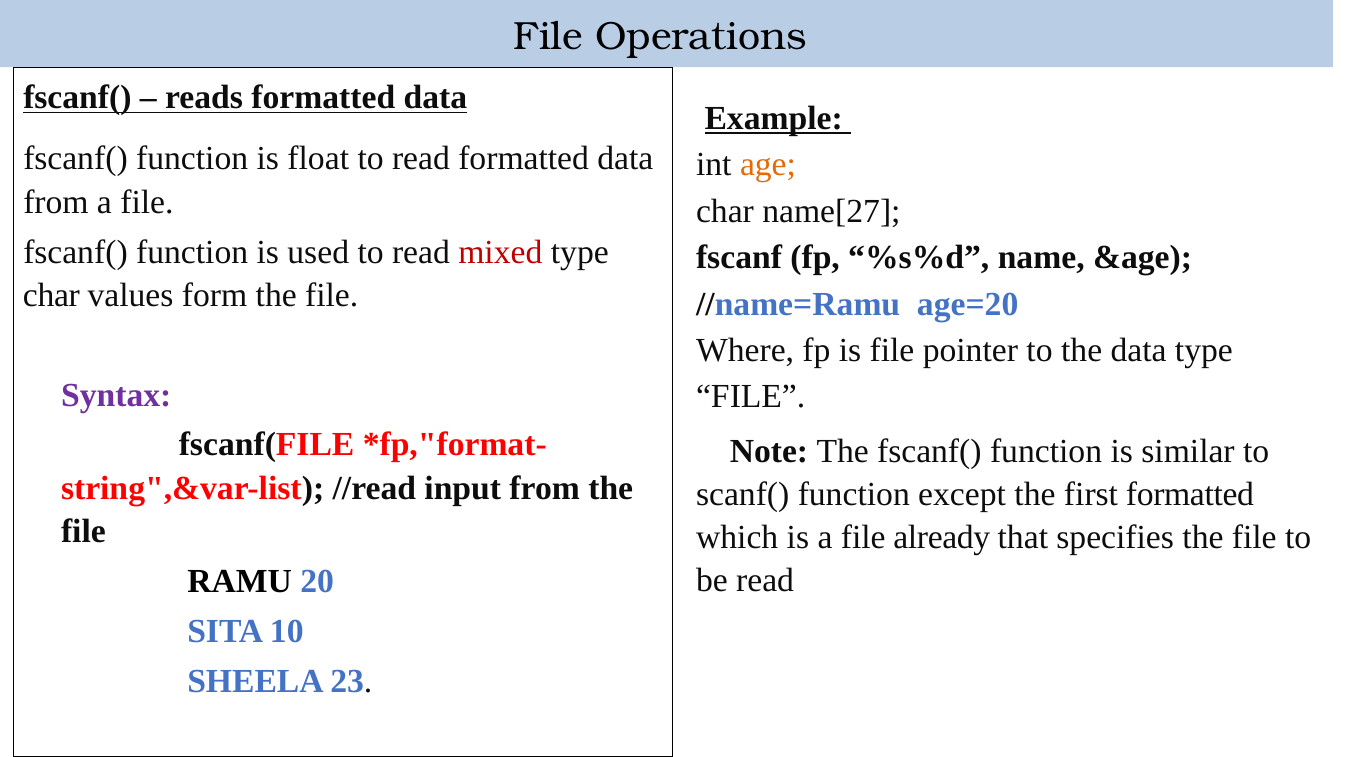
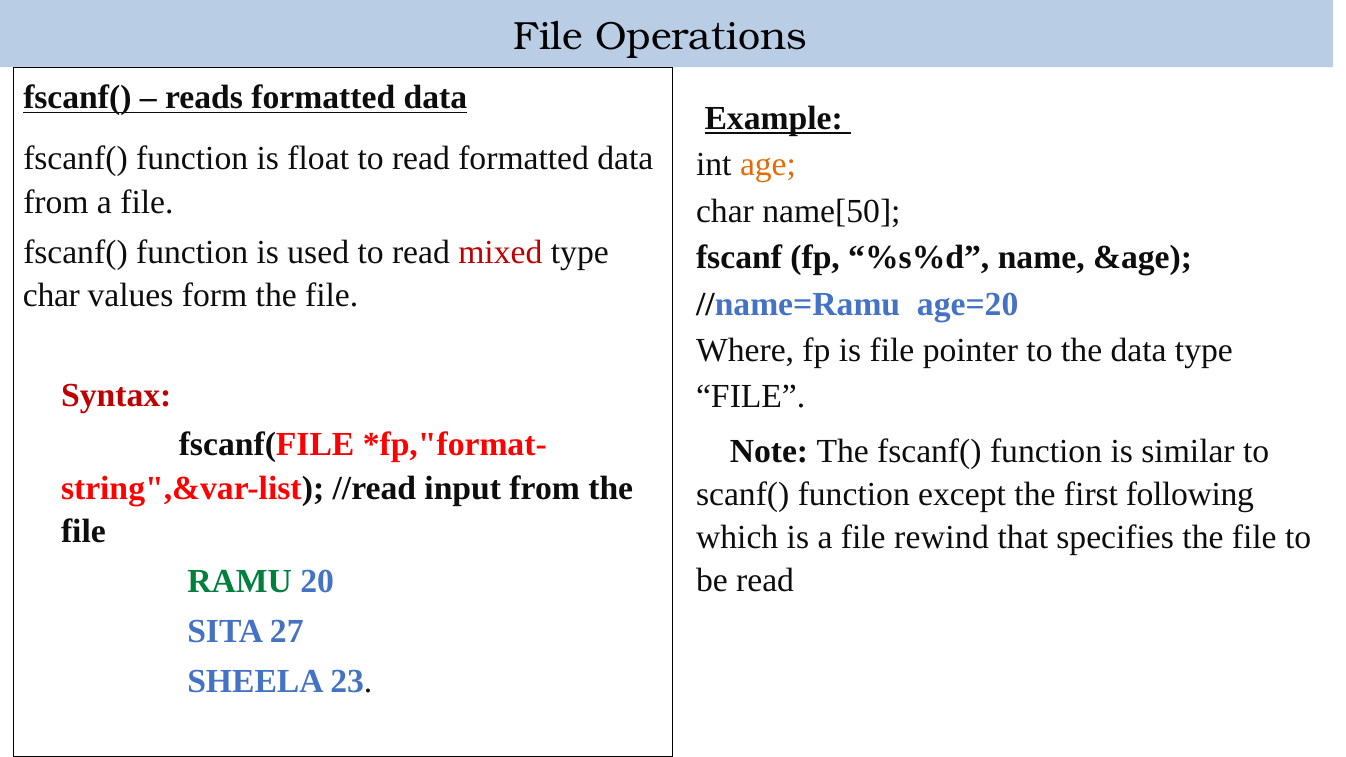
name[27: name[27 -> name[50 (831, 211)
Syntax colour: purple -> red (116, 395)
first formatted: formatted -> following (1190, 495)
already: already -> rewind (941, 538)
RAMU colour: black -> green (240, 581)
10: 10 -> 27 (287, 631)
